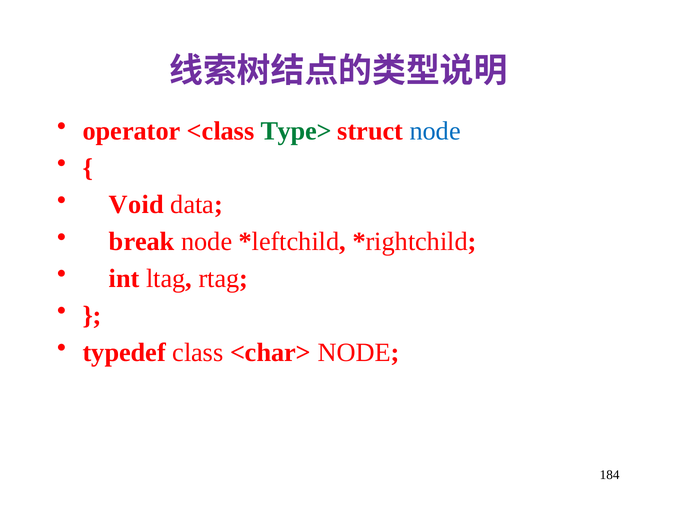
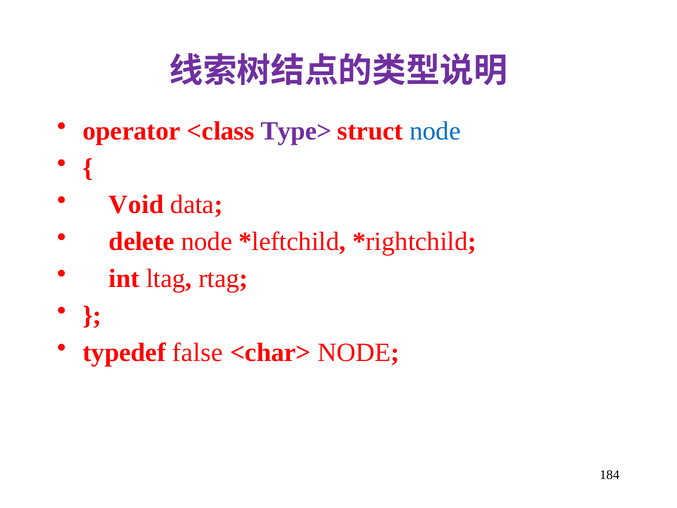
Type> colour: green -> purple (296, 131)
break: break -> delete (142, 242)
class: class -> false (198, 352)
